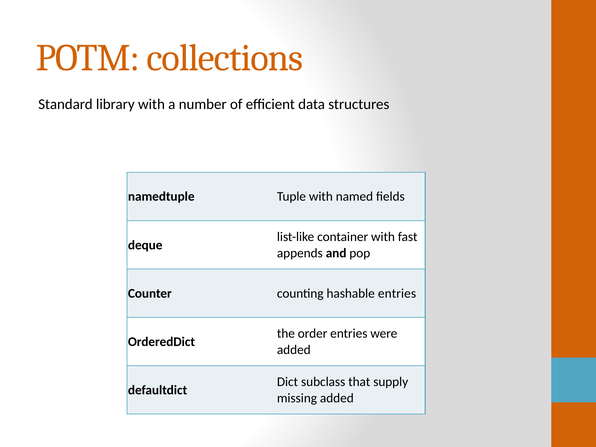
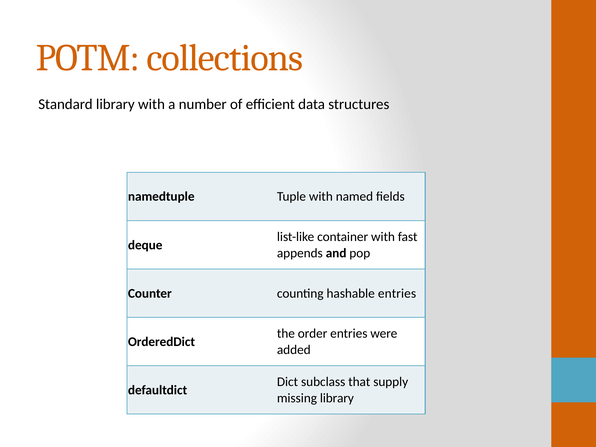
missing added: added -> library (337, 398)
